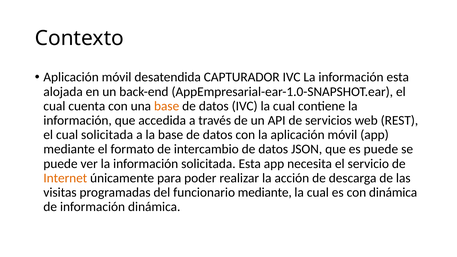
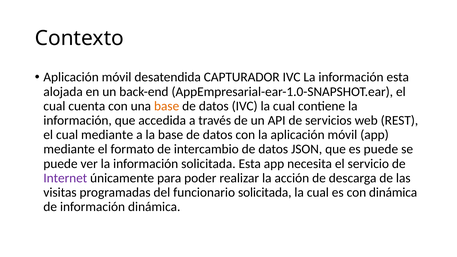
cual solicitada: solicitada -> mediante (107, 135)
Internet colour: orange -> purple (65, 178)
funcionario mediante: mediante -> solicitada (265, 192)
